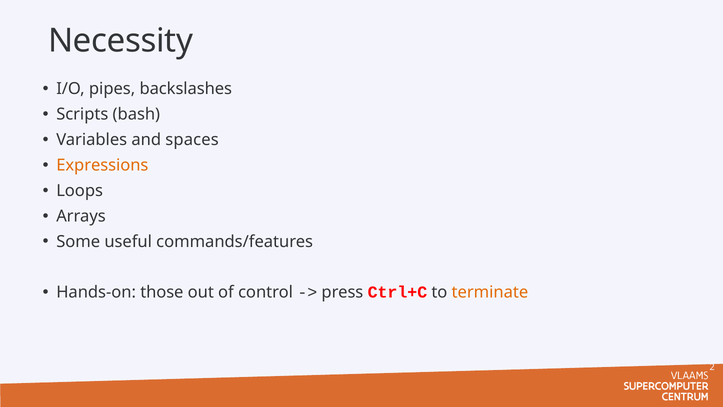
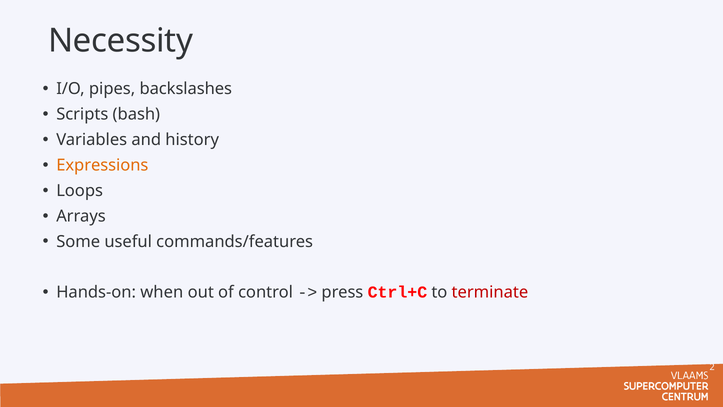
spaces: spaces -> history (192, 140)
those: those -> when (162, 292)
terminate colour: orange -> red (490, 292)
